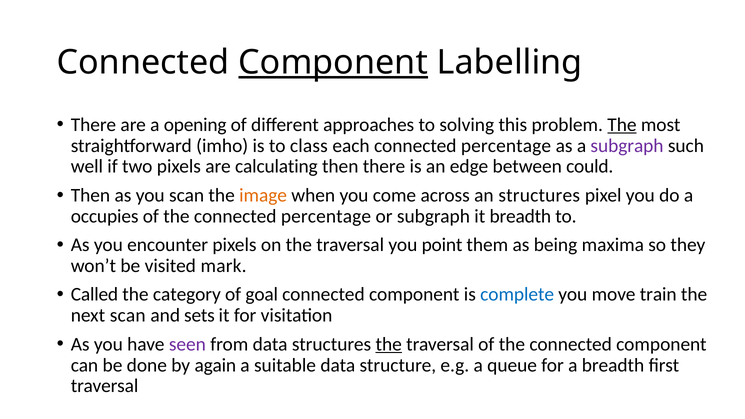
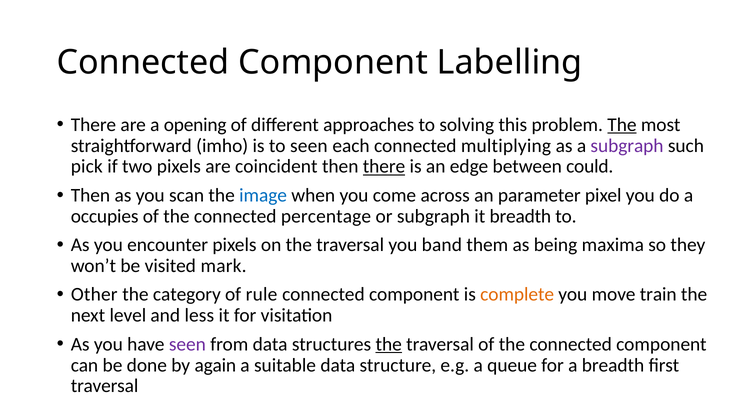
Component underline: present -> none (333, 63)
to class: class -> seen (309, 146)
each connected percentage: percentage -> multiplying (506, 146)
well: well -> pick (87, 167)
calculating: calculating -> coincident (276, 167)
there underline: none -> present (384, 167)
image colour: orange -> blue (263, 195)
an structures: structures -> parameter (539, 195)
point: point -> band (442, 245)
Called: Called -> Other (94, 295)
goal: goal -> rule (262, 295)
complete colour: blue -> orange (517, 295)
next scan: scan -> level (128, 316)
sets: sets -> less (199, 316)
